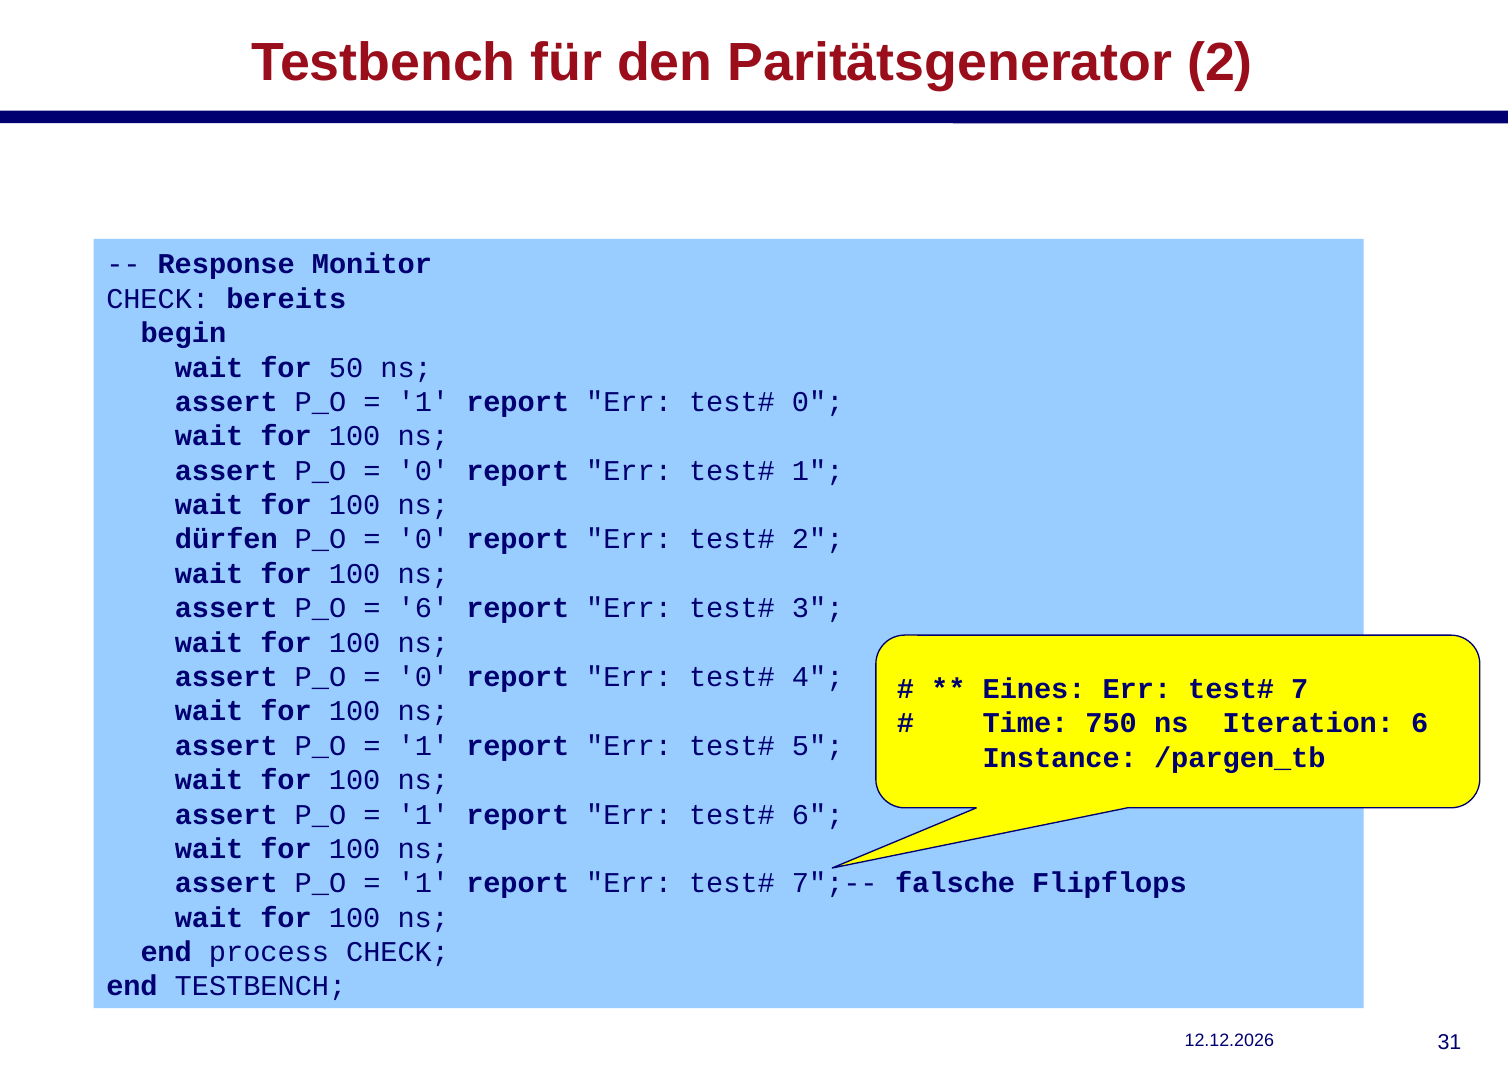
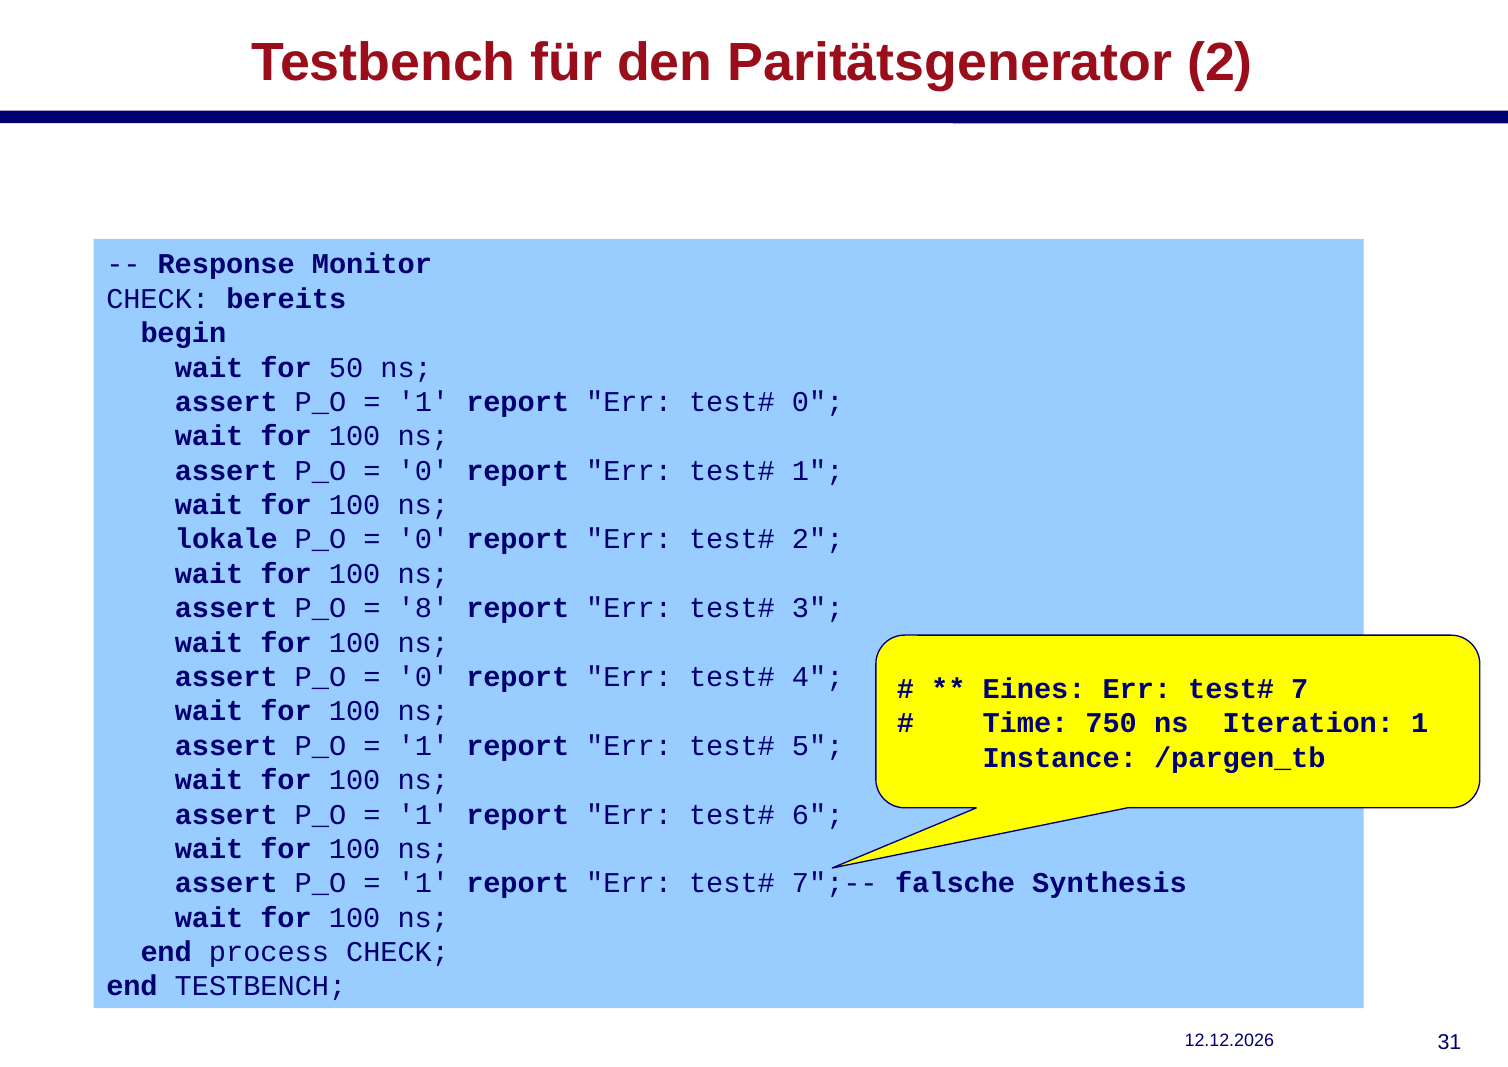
dürfen: dürfen -> lokale (226, 540)
6: 6 -> 8 (423, 608)
Iteration 6: 6 -> 1 (1420, 724)
Flipflops: Flipflops -> Synthesis (1109, 884)
